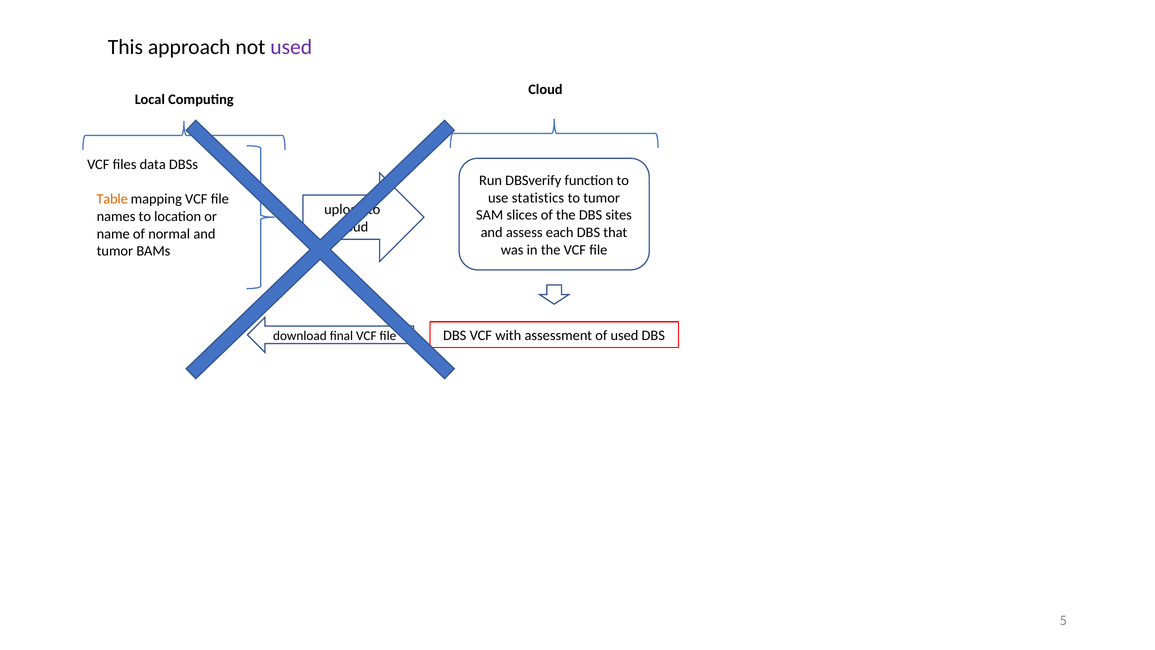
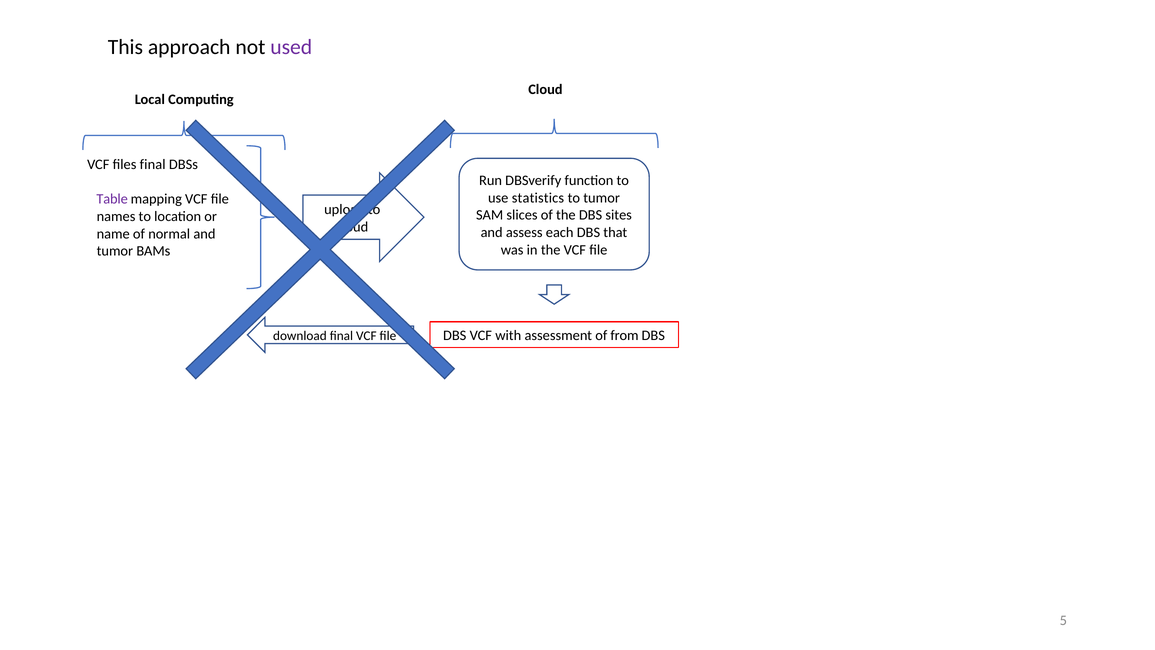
files data: data -> final (153, 165)
Table colour: orange -> purple (112, 199)
of used: used -> from (625, 335)
